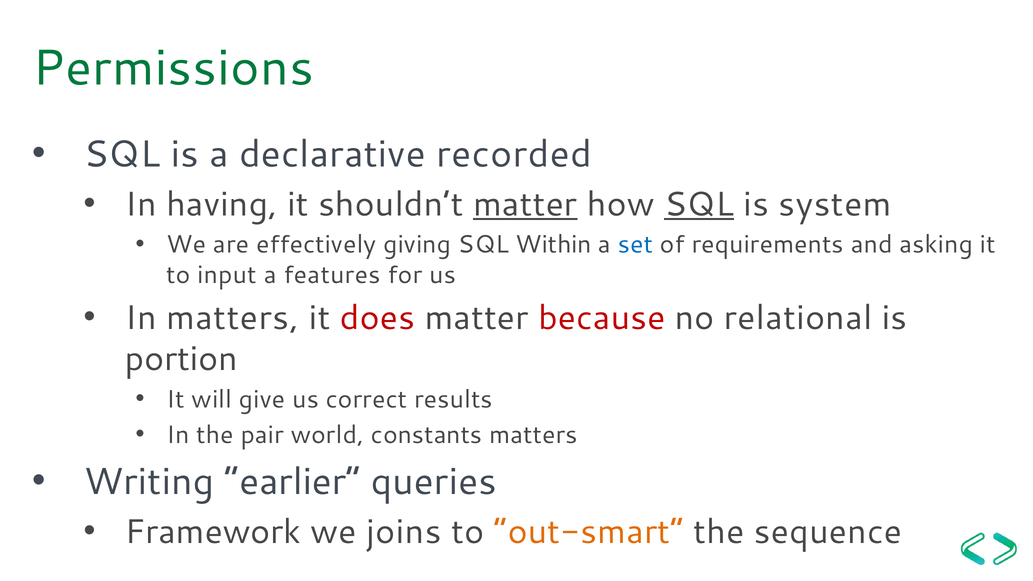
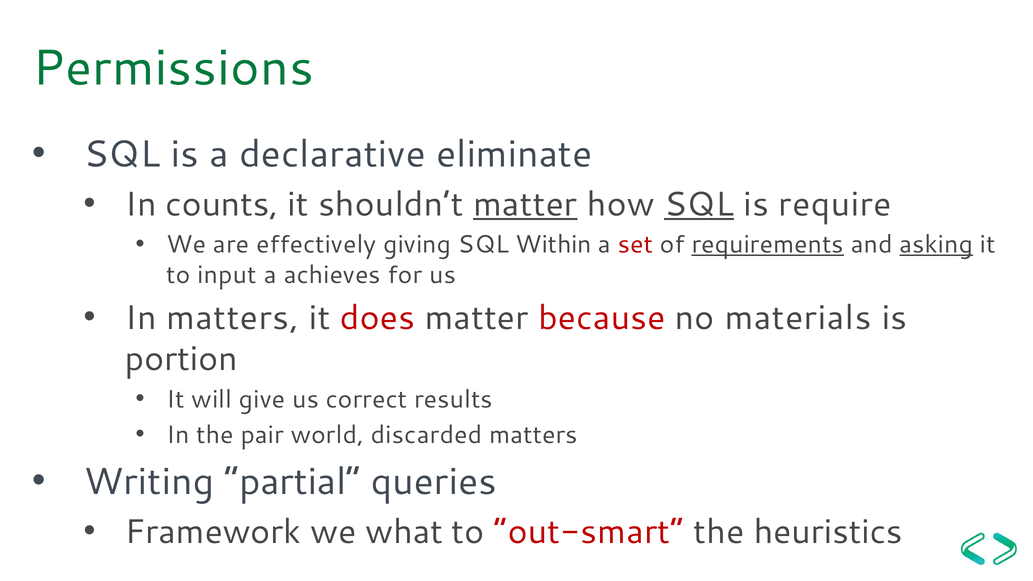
recorded: recorded -> eliminate (514, 154)
having: having -> counts (222, 204)
system: system -> require (835, 204)
set colour: blue -> red (635, 245)
requirements underline: none -> present (768, 245)
asking underline: none -> present (936, 245)
features: features -> achieves (332, 275)
relational: relational -> materials (798, 318)
constants: constants -> discarded (427, 435)
earlier: earlier -> partial (293, 482)
joins: joins -> what (404, 532)
out-smart colour: orange -> red (589, 532)
sequence: sequence -> heuristics (828, 532)
